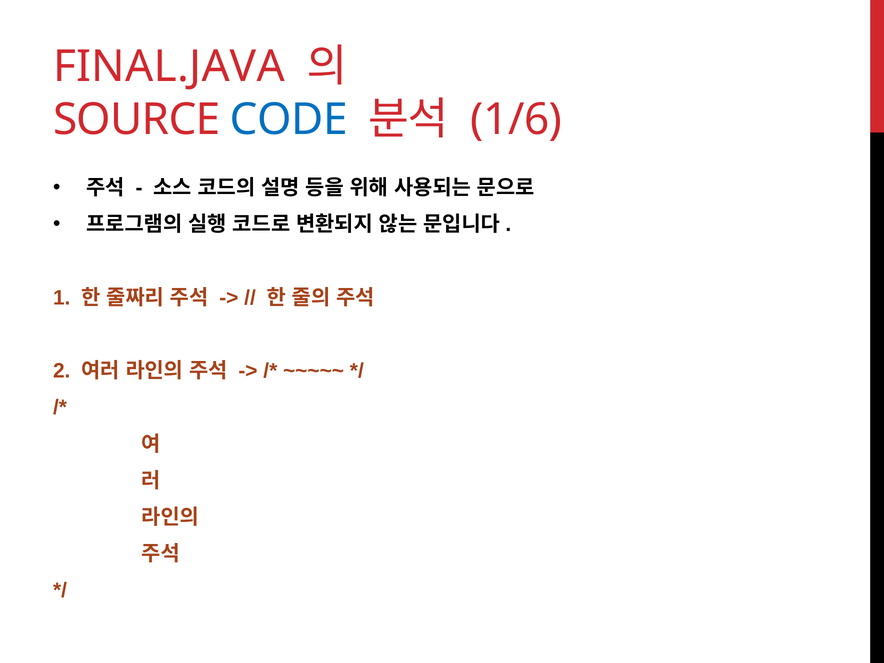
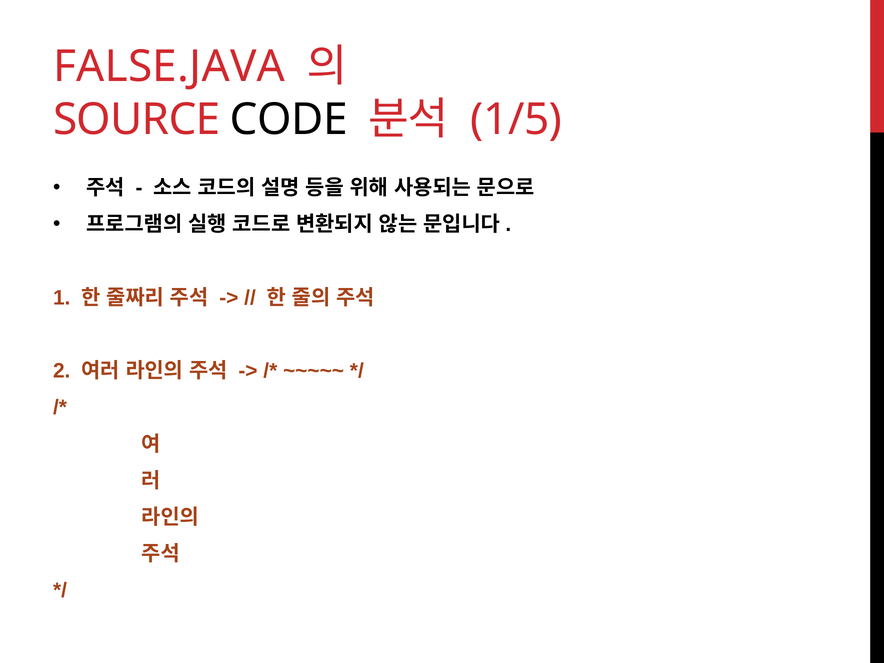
FINAL.JAVA: FINAL.JAVA -> FALSE.JAVA (169, 66)
CODE colour: blue -> black (289, 119)
1/6: 1/6 -> 1/5 (516, 119)
